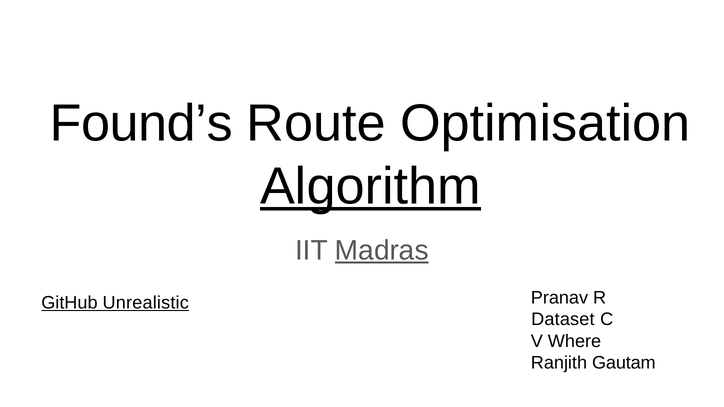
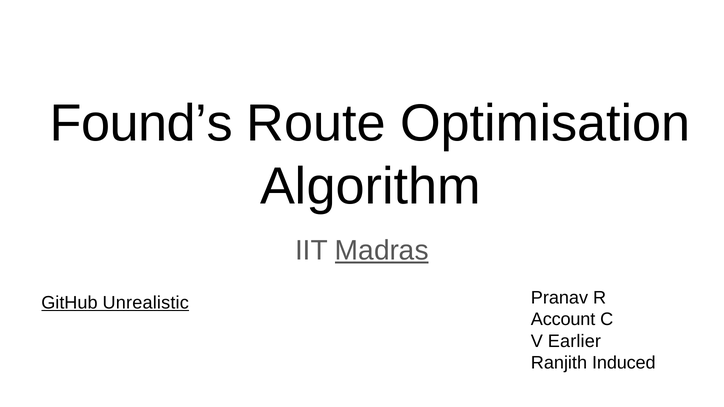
Algorithm underline: present -> none (370, 186)
Dataset: Dataset -> Account (563, 320)
Where: Where -> Earlier (574, 341)
Gautam: Gautam -> Induced (624, 363)
